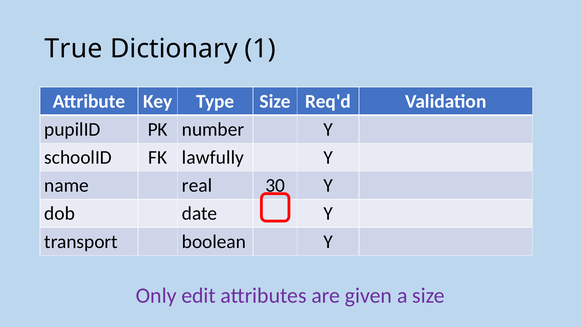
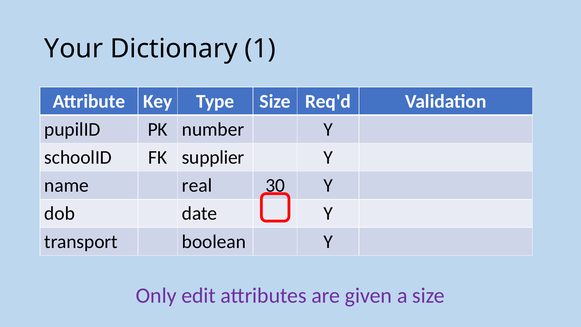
True: True -> Your (74, 49)
lawfully: lawfully -> supplier (213, 157)
